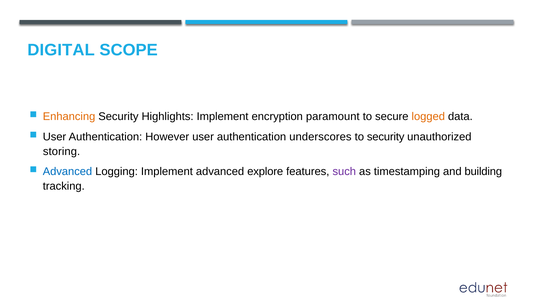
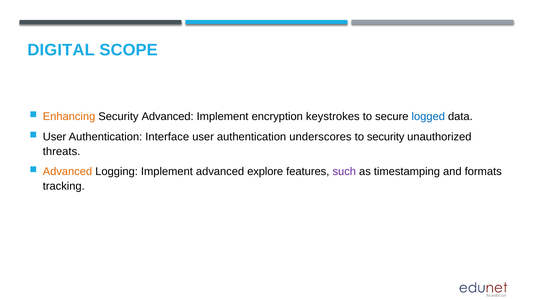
Security Highlights: Highlights -> Advanced (168, 116)
paramount: paramount -> keystrokes (333, 116)
logged colour: orange -> blue (428, 116)
However: However -> Interface (167, 137)
storing: storing -> threats (62, 151)
Advanced colour: blue -> orange (67, 172)
building: building -> formats (483, 172)
